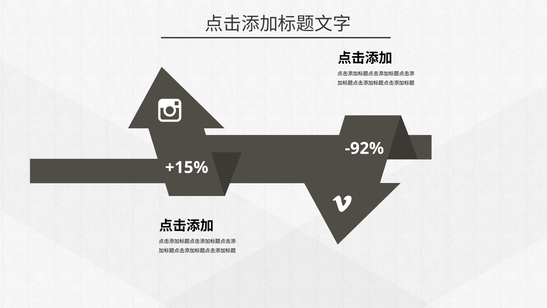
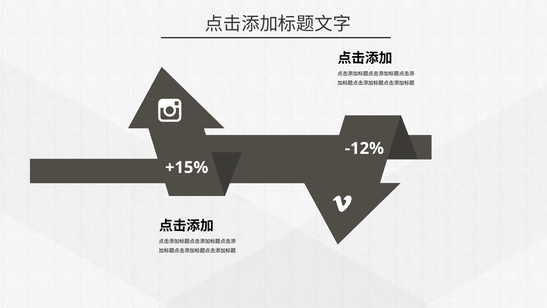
-92%: -92% -> -12% (364, 148)
